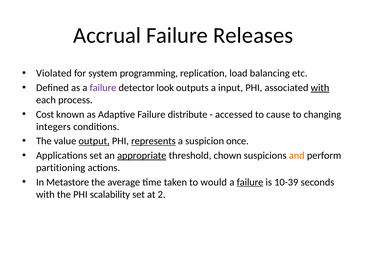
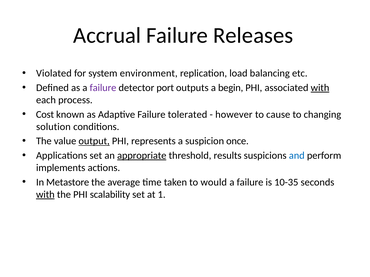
programming: programming -> environment (149, 73)
look: look -> port (165, 88)
input: input -> begin (231, 88)
distribute: distribute -> tolerated (187, 115)
accessed: accessed -> however (234, 115)
integers: integers -> solution (53, 127)
represents underline: present -> none (153, 141)
chown: chown -> results (228, 156)
and colour: orange -> blue (297, 156)
partitioning: partitioning -> implements (61, 168)
failure underline: present -> none (250, 182)
10-39: 10-39 -> 10-35 (286, 182)
with underline: none -> present (45, 195)
2: 2 -> 1 (162, 195)
